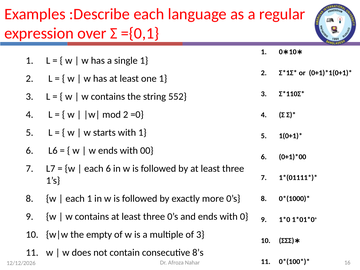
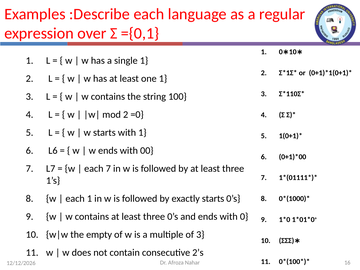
552: 552 -> 100 (177, 97)
each 6: 6 -> 7 (108, 169)
exactly more: more -> starts (213, 199)
8’s: 8’s -> 2’s (198, 253)
